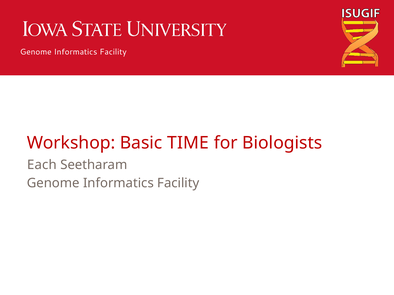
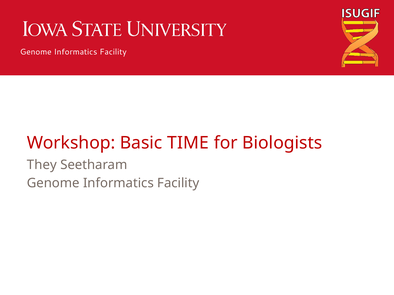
Each: Each -> They (42, 165)
